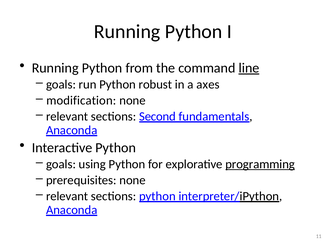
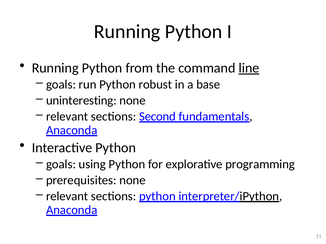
axes: axes -> base (208, 85)
modification: modification -> uninteresting (81, 101)
programming underline: present -> none (260, 165)
